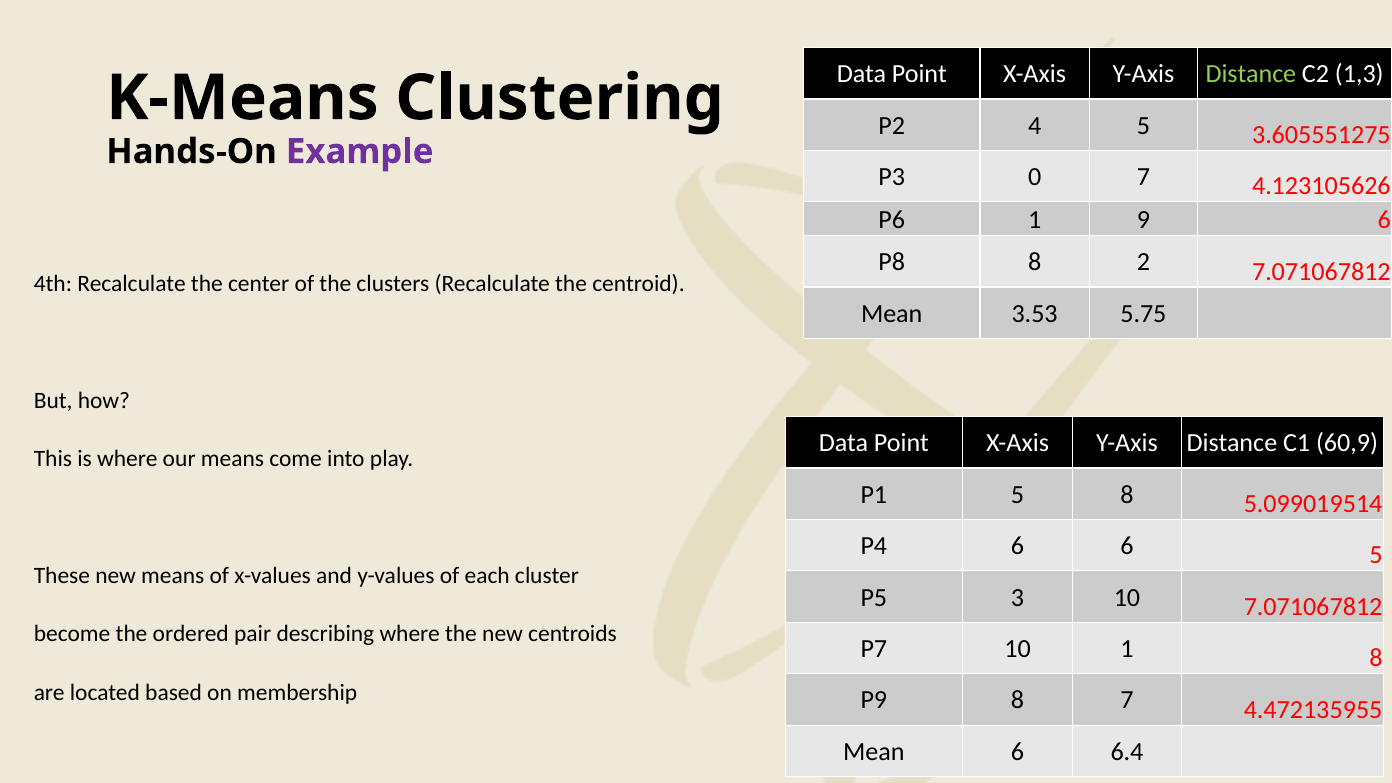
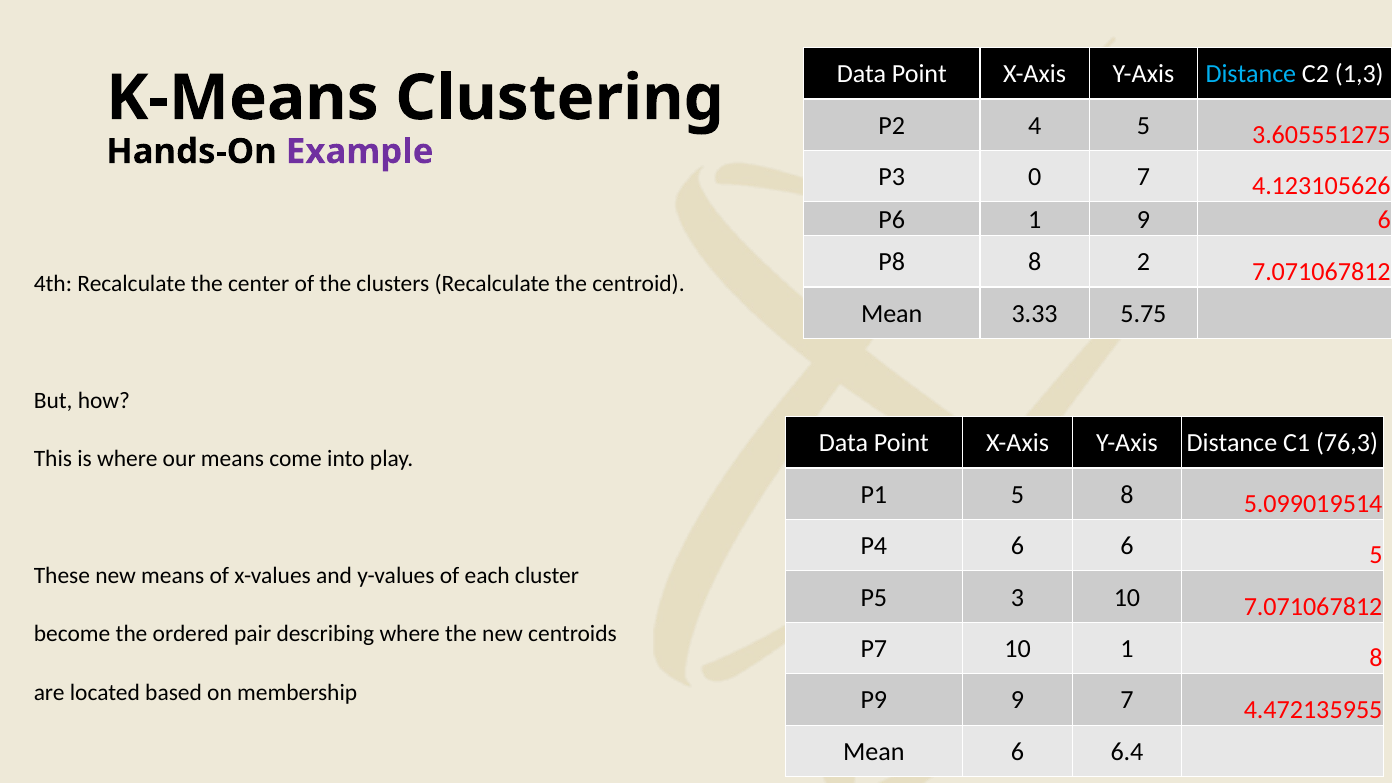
Distance colour: light green -> light blue (1251, 74)
3.53: 3.53 -> 3.33 (1035, 314)
60,9: 60,9 -> 76,3 (1347, 443)
P9 8: 8 -> 9 (1018, 700)
